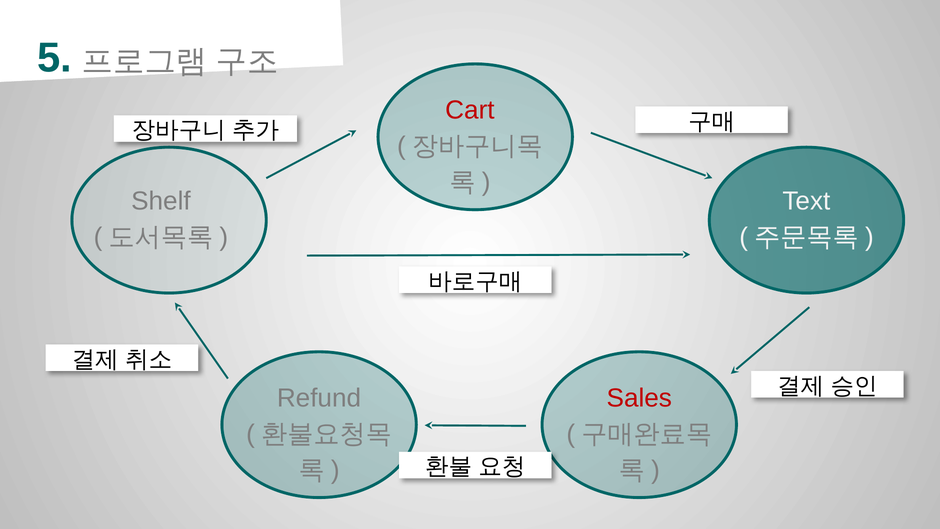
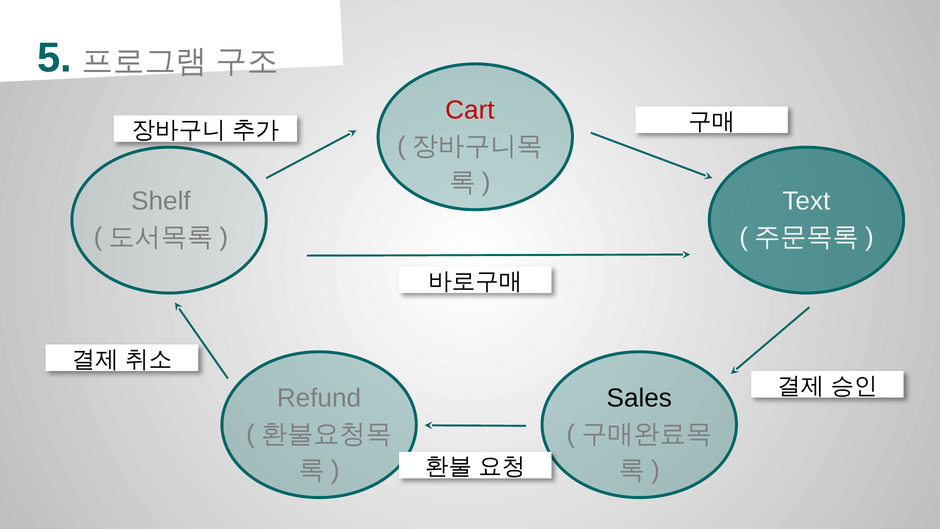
Sales colour: red -> black (639, 398)
